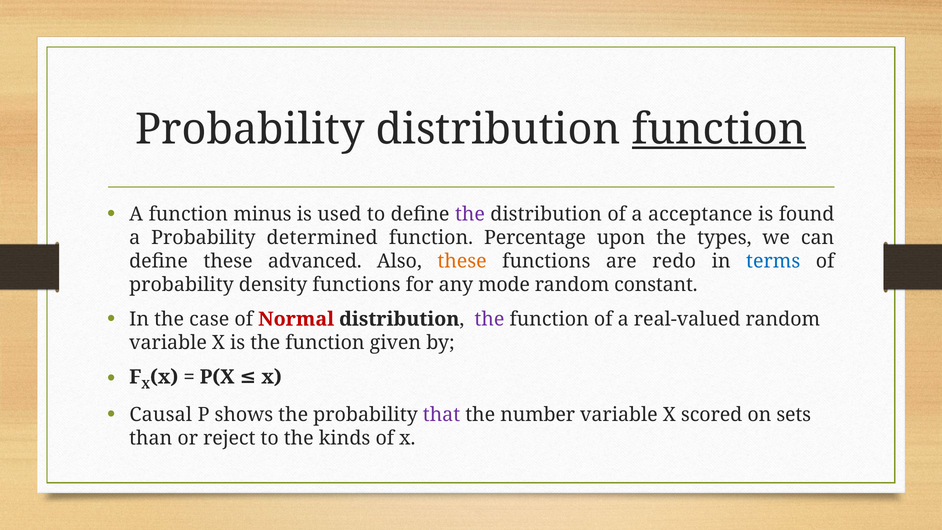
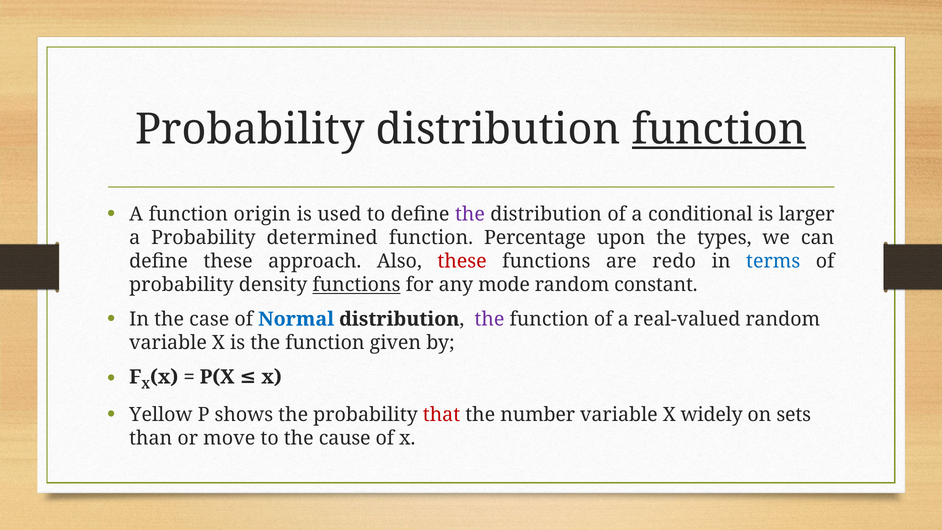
minus: minus -> origin (262, 214)
acceptance: acceptance -> conditional (700, 214)
found: found -> larger (807, 214)
advanced: advanced -> approach (315, 261)
these colour: orange -> red (462, 261)
functions underline: none -> present (356, 285)
Normal colour: red -> blue (296, 319)
Causal: Causal -> Yellow (161, 414)
that colour: purple -> red (442, 414)
scored: scored -> widely (712, 414)
reject: reject -> move (229, 438)
kinds: kinds -> cause (345, 438)
